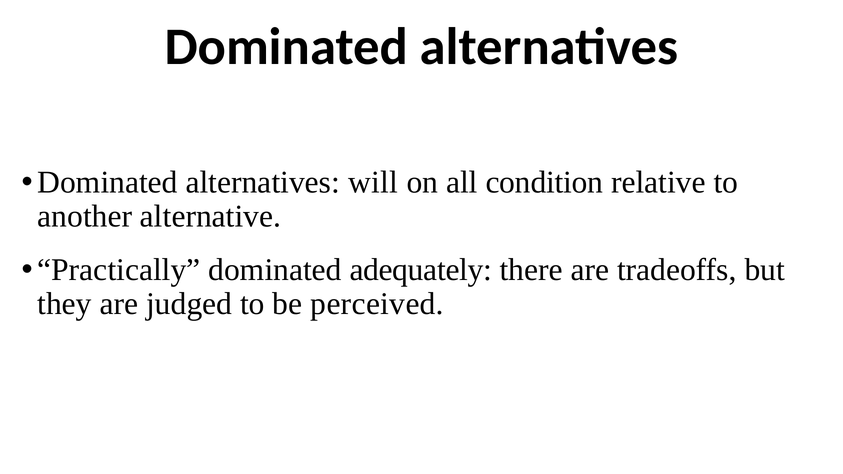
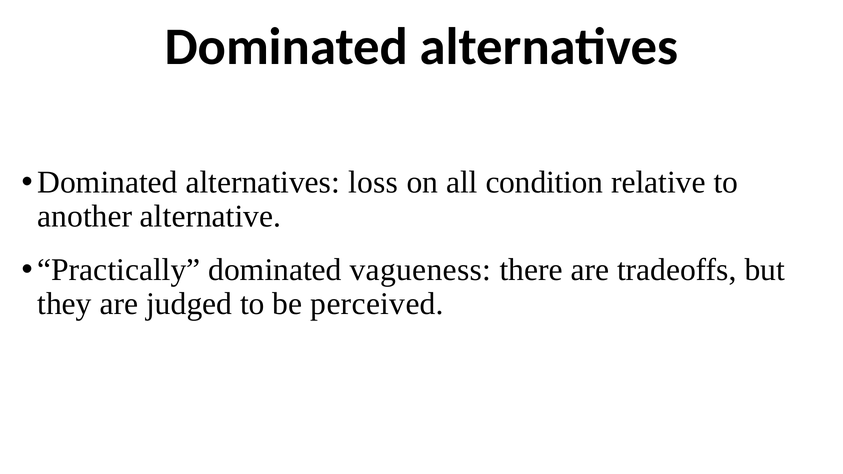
will: will -> loss (373, 182)
adequately: adequately -> vagueness (420, 270)
